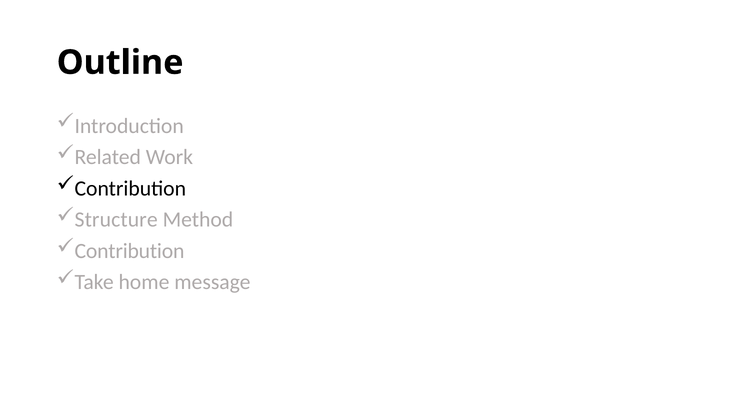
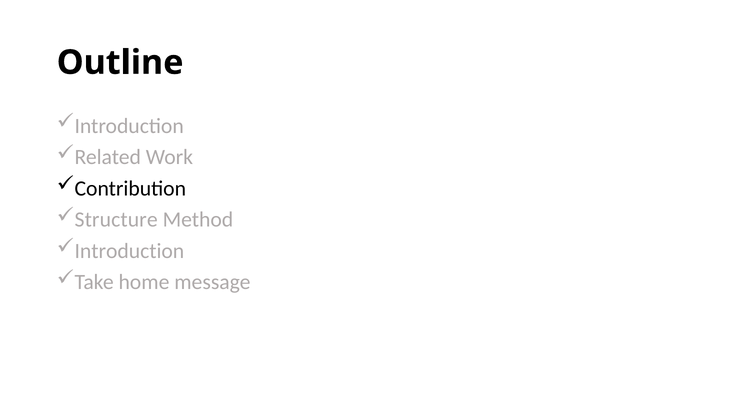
Contribution: Contribution -> Introduction (129, 251)
